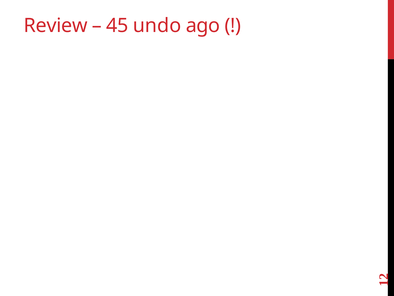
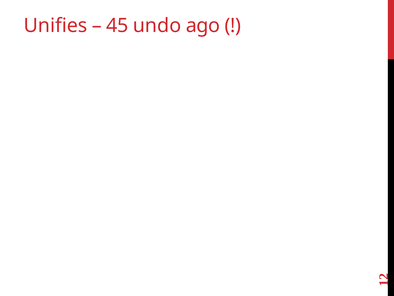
Review: Review -> Unifies (55, 26)
